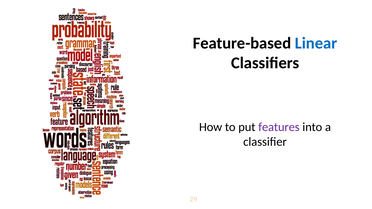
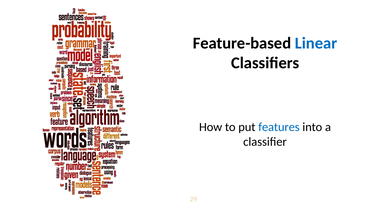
features colour: purple -> blue (279, 127)
